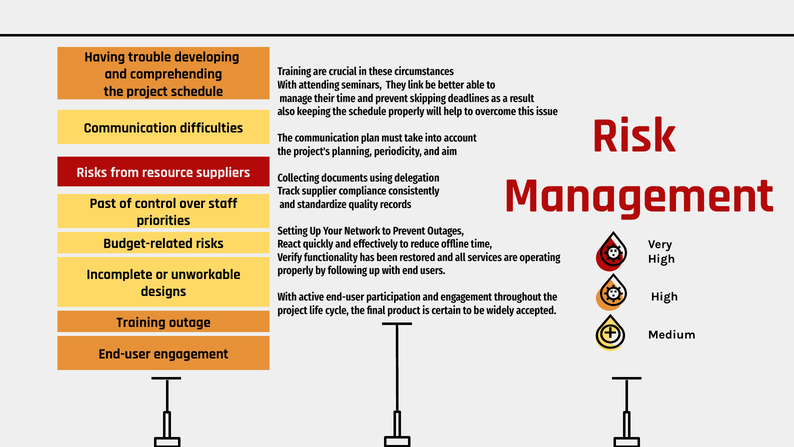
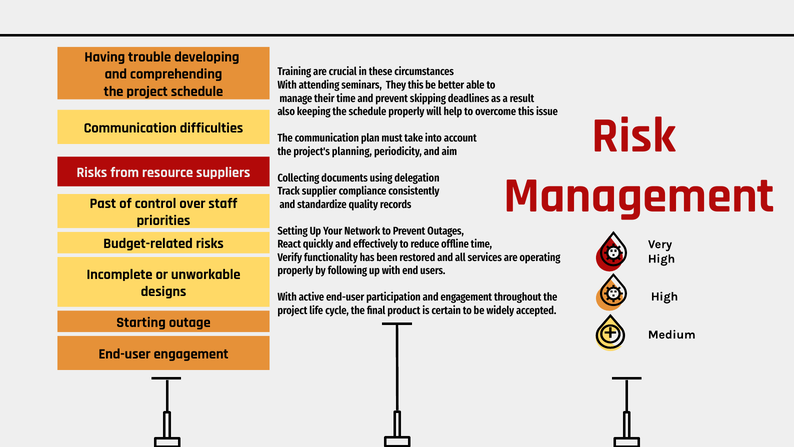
They link: link -> this (416, 85)
Training: Training -> Starting (141, 322)
